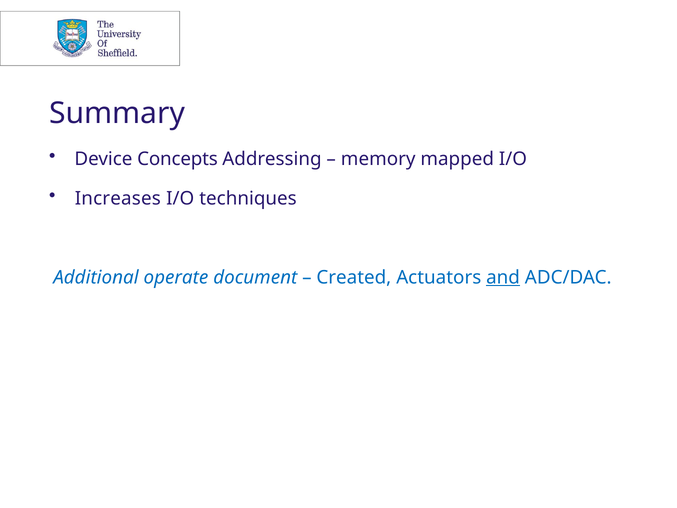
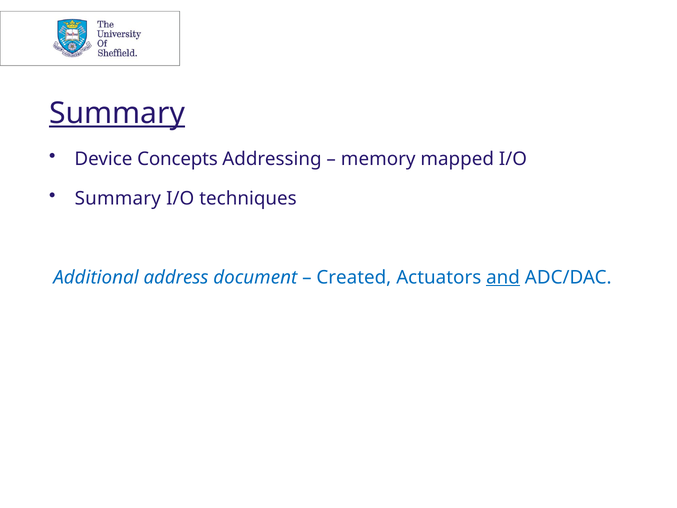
Summary underline: none -> present (117, 113)
Increases: Increases -> Summary (118, 198)
operate: operate -> address (176, 277)
